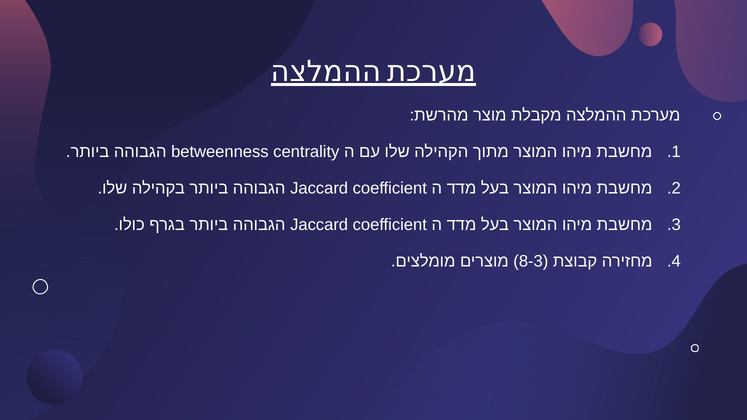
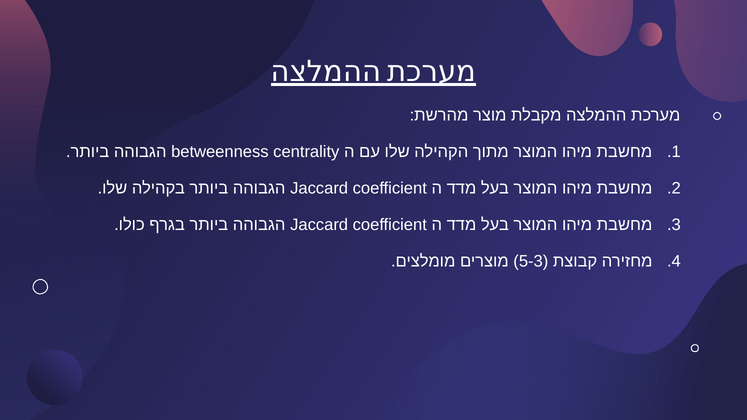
8-3: 8-3 -> 5-3 (531, 262)
